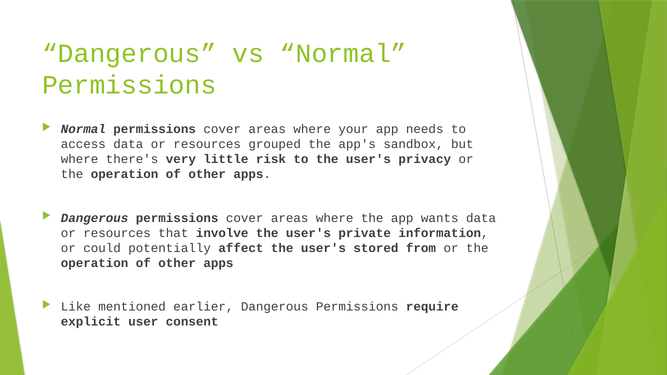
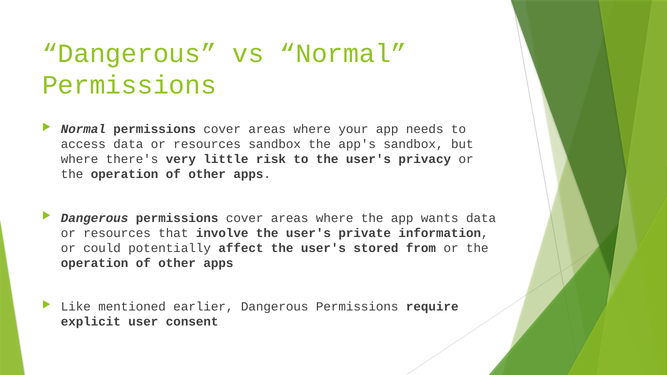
resources grouped: grouped -> sandbox (275, 144)
